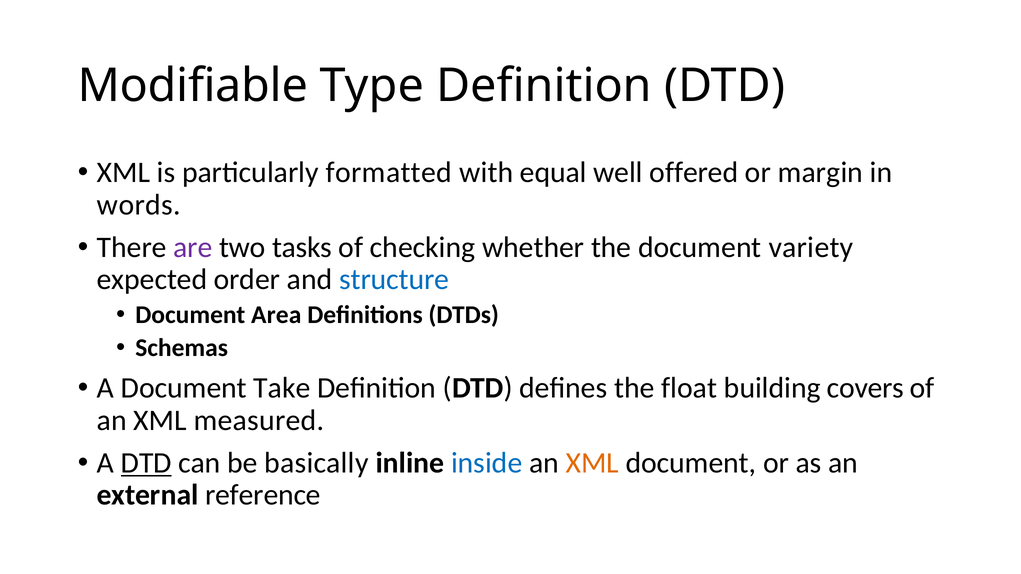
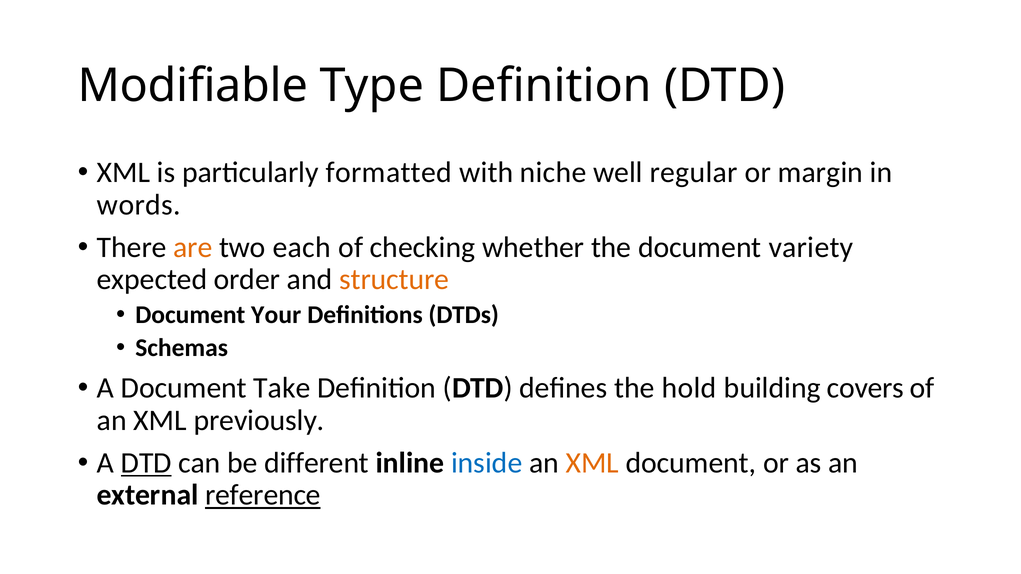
equal: equal -> niche (553, 173)
offered: offered -> regular (694, 173)
are colour: purple -> orange (193, 248)
tasks: tasks -> each (302, 248)
structure colour: blue -> orange (394, 280)
Area: Area -> Your (276, 315)
float: float -> hold (689, 388)
measured: measured -> previously (259, 420)
basically: basically -> different (317, 463)
reference underline: none -> present (263, 495)
